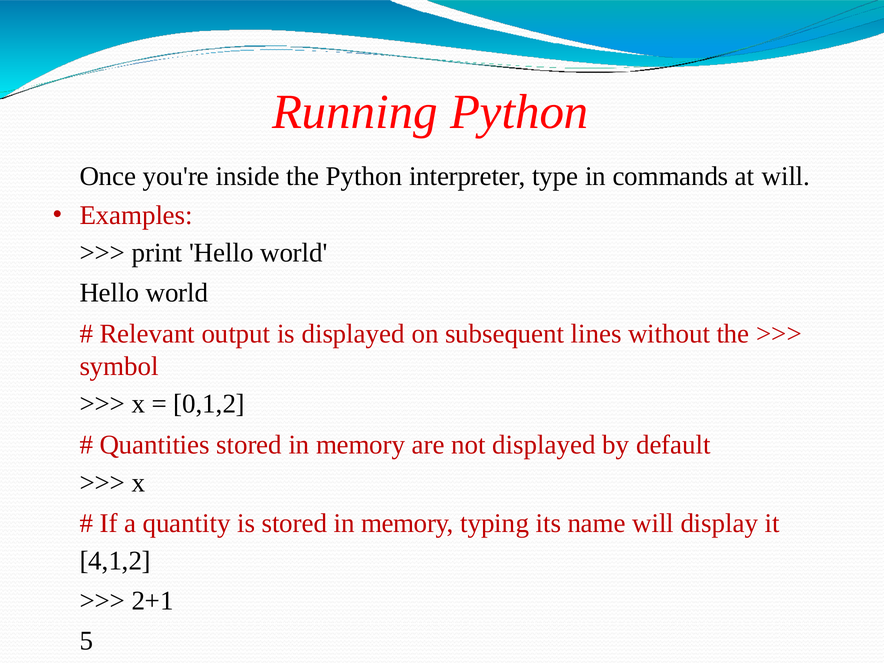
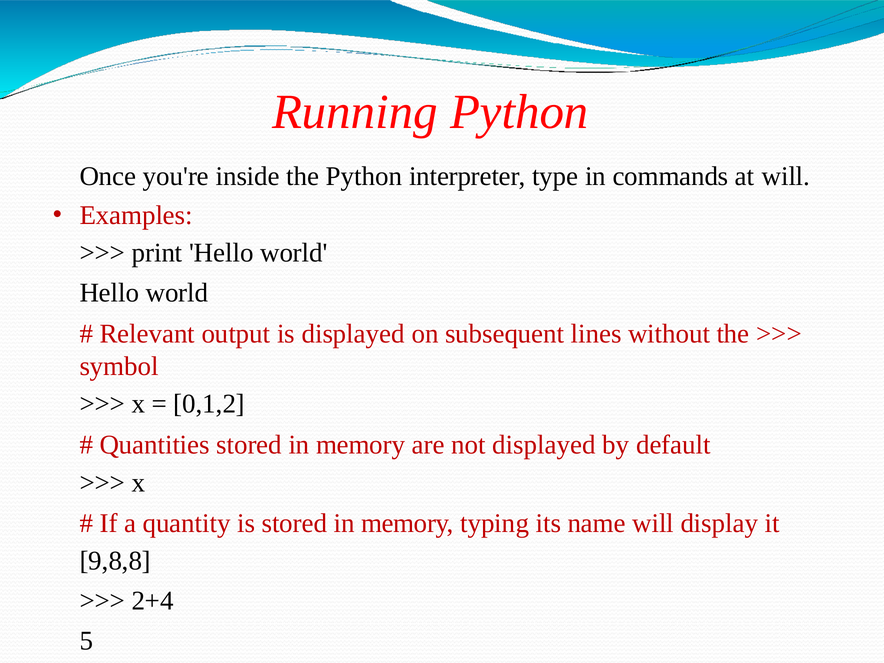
4,1,2: 4,1,2 -> 9,8,8 (115, 561)
2+1: 2+1 -> 2+4 (153, 601)
